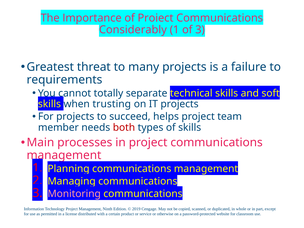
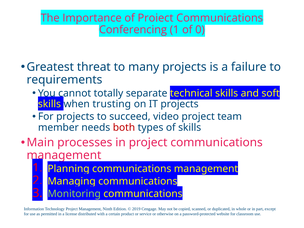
Considerably: Considerably -> Conferencing (133, 30)
of 3: 3 -> 0 (200, 30)
helps: helps -> video (166, 117)
Monitoring colour: pink -> light green (74, 194)
